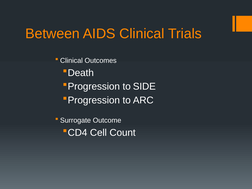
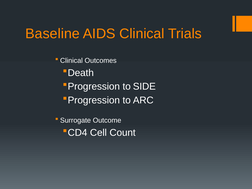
Between: Between -> Baseline (53, 34)
